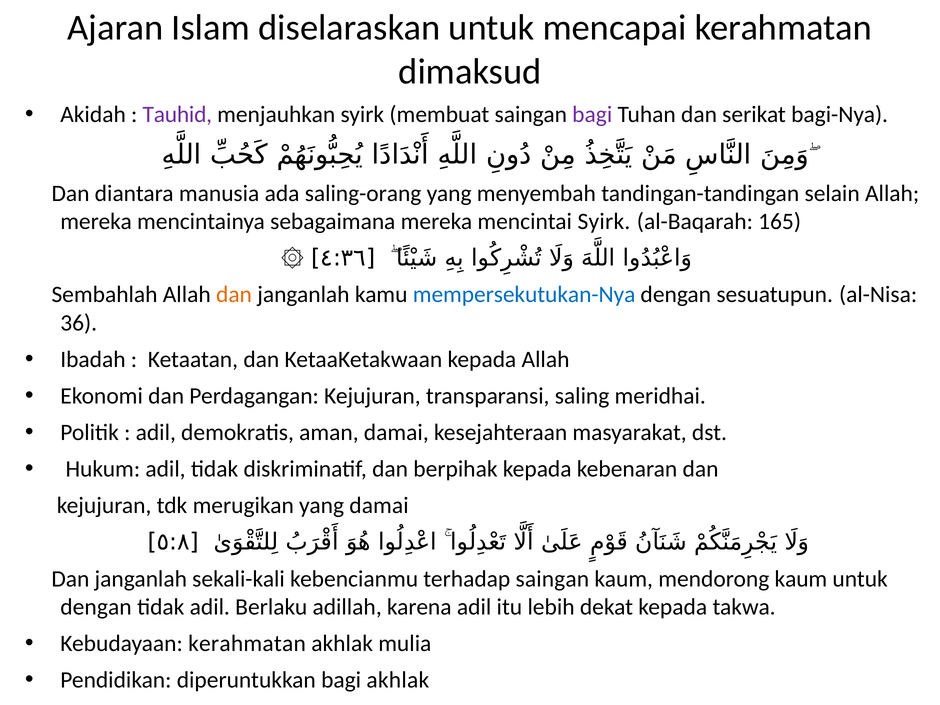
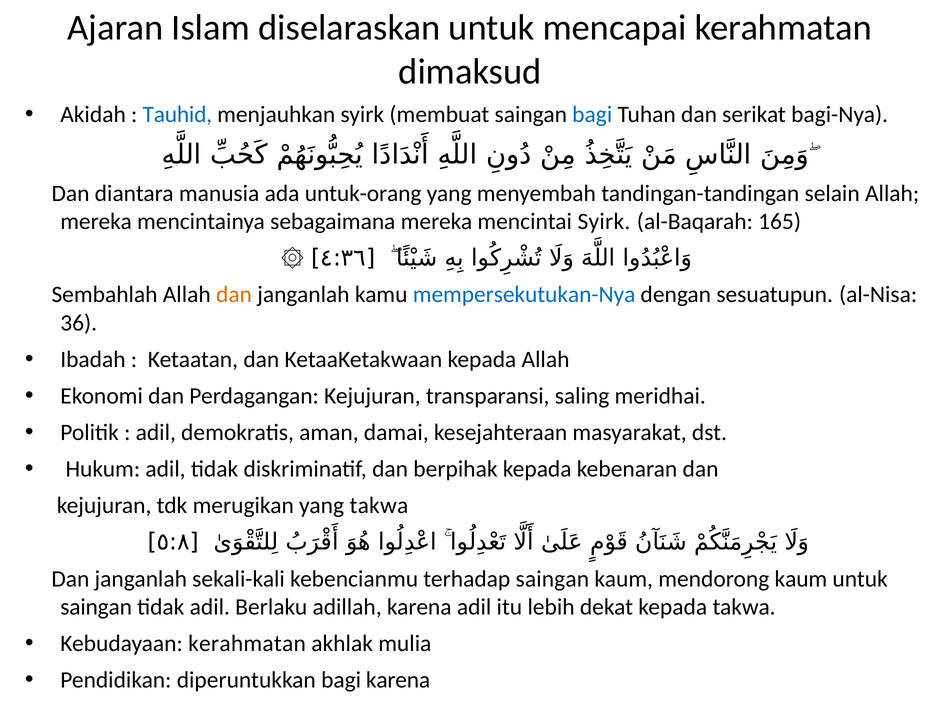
Tauhid colour: purple -> blue (177, 114)
bagi colour: purple -> blue (592, 114)
saling-orang: saling-orang -> untuk-orang (363, 193)
yang damai: damai -> takwa (379, 506)
dengan: dengan -> saingan (96, 607)
bagi akhlak: akhlak -> karena (398, 680)
